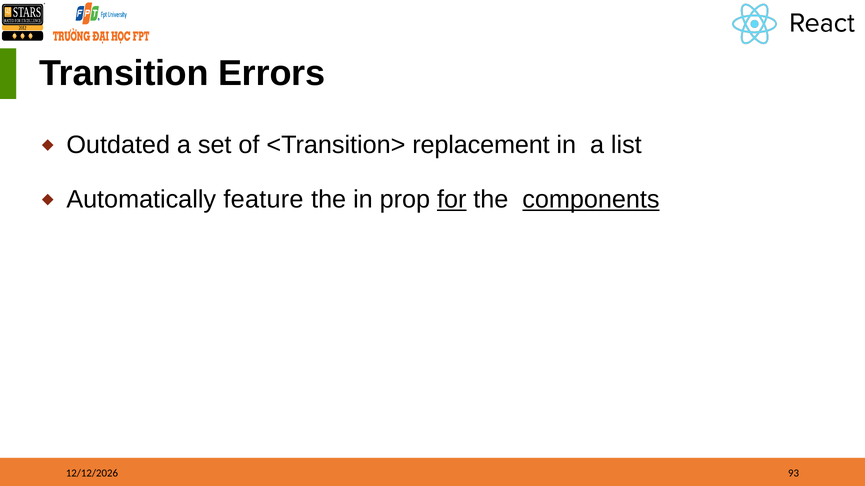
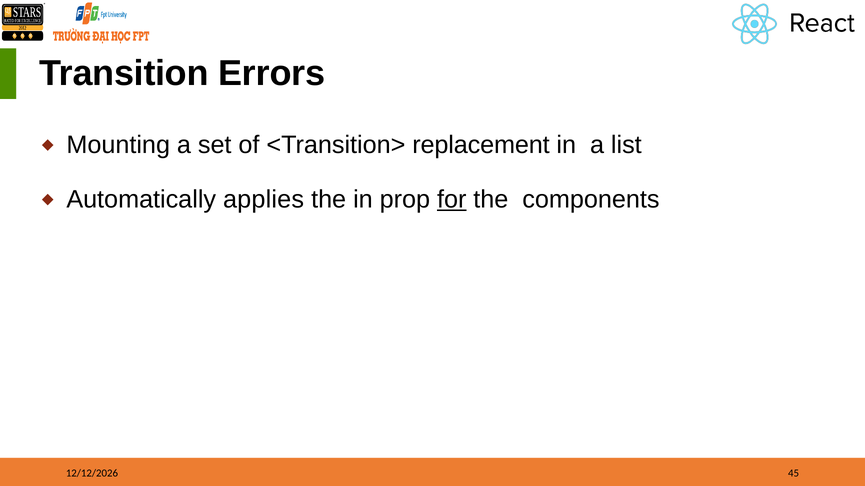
Outdated: Outdated -> Mounting (118, 145)
feature: feature -> applies (264, 200)
components underline: present -> none (591, 200)
93: 93 -> 45 (794, 474)
